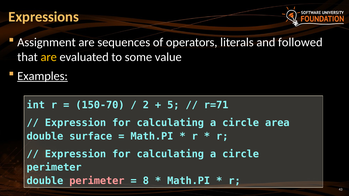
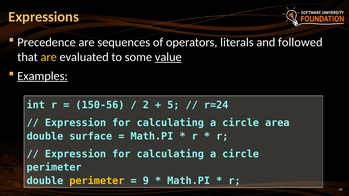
Assignment: Assignment -> Precedence (46, 42)
value underline: none -> present (168, 57)
150-70: 150-70 -> 150-56 (100, 105)
r=71: r=71 -> r=24 (216, 105)
perimeter colour: pink -> yellow (97, 181)
8: 8 -> 9 (146, 181)
